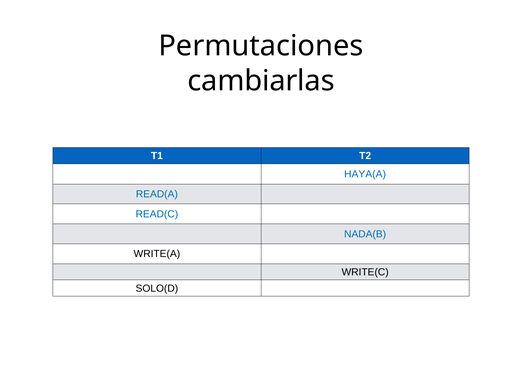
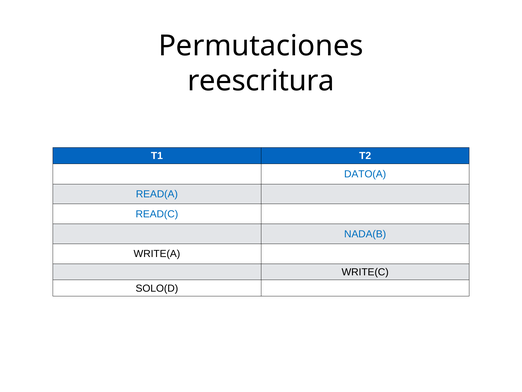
cambiarlas: cambiarlas -> reescritura (261, 81)
HAYA(A: HAYA(A -> DATO(A (365, 174)
